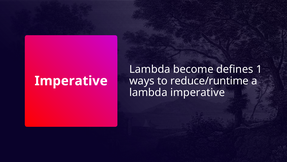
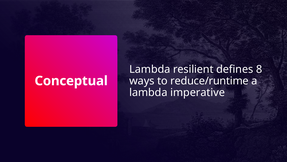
become: become -> resilient (193, 69)
1: 1 -> 8 (259, 69)
Imperative: Imperative -> Conceptual (71, 81)
